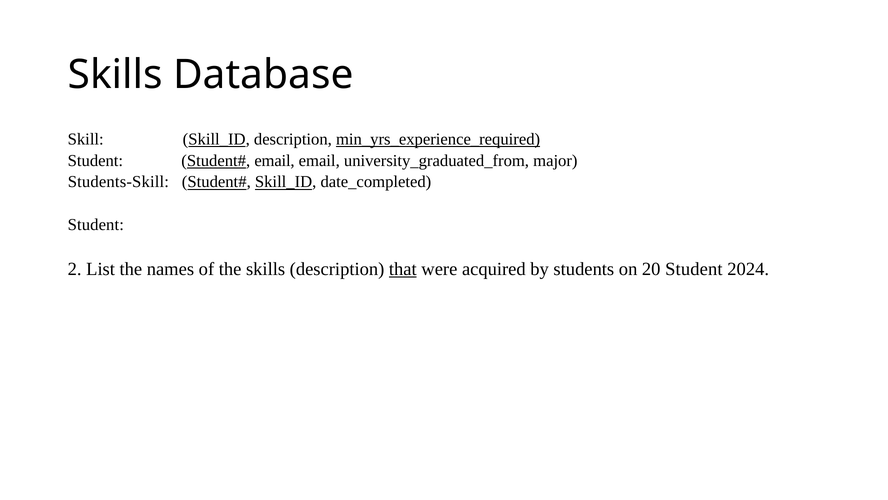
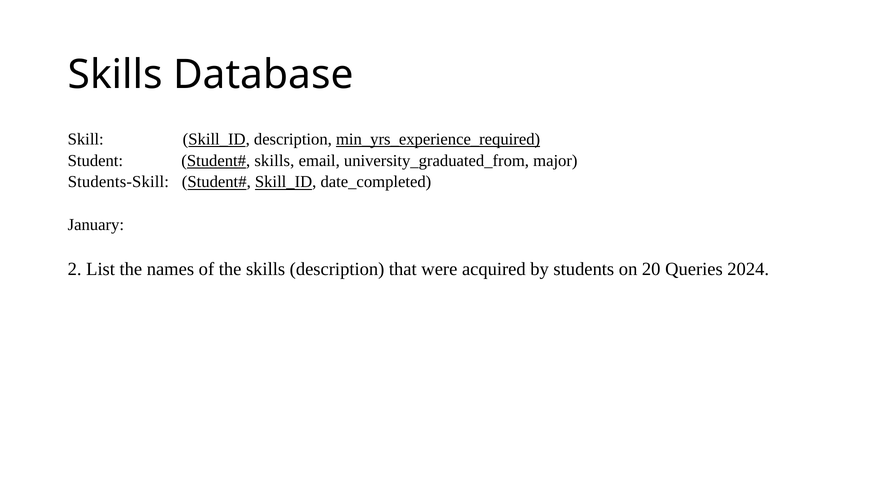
email: email -> skills (274, 160)
Student: Student -> January (96, 224)
that underline: present -> none (403, 269)
20 Student: Student -> Queries (694, 269)
